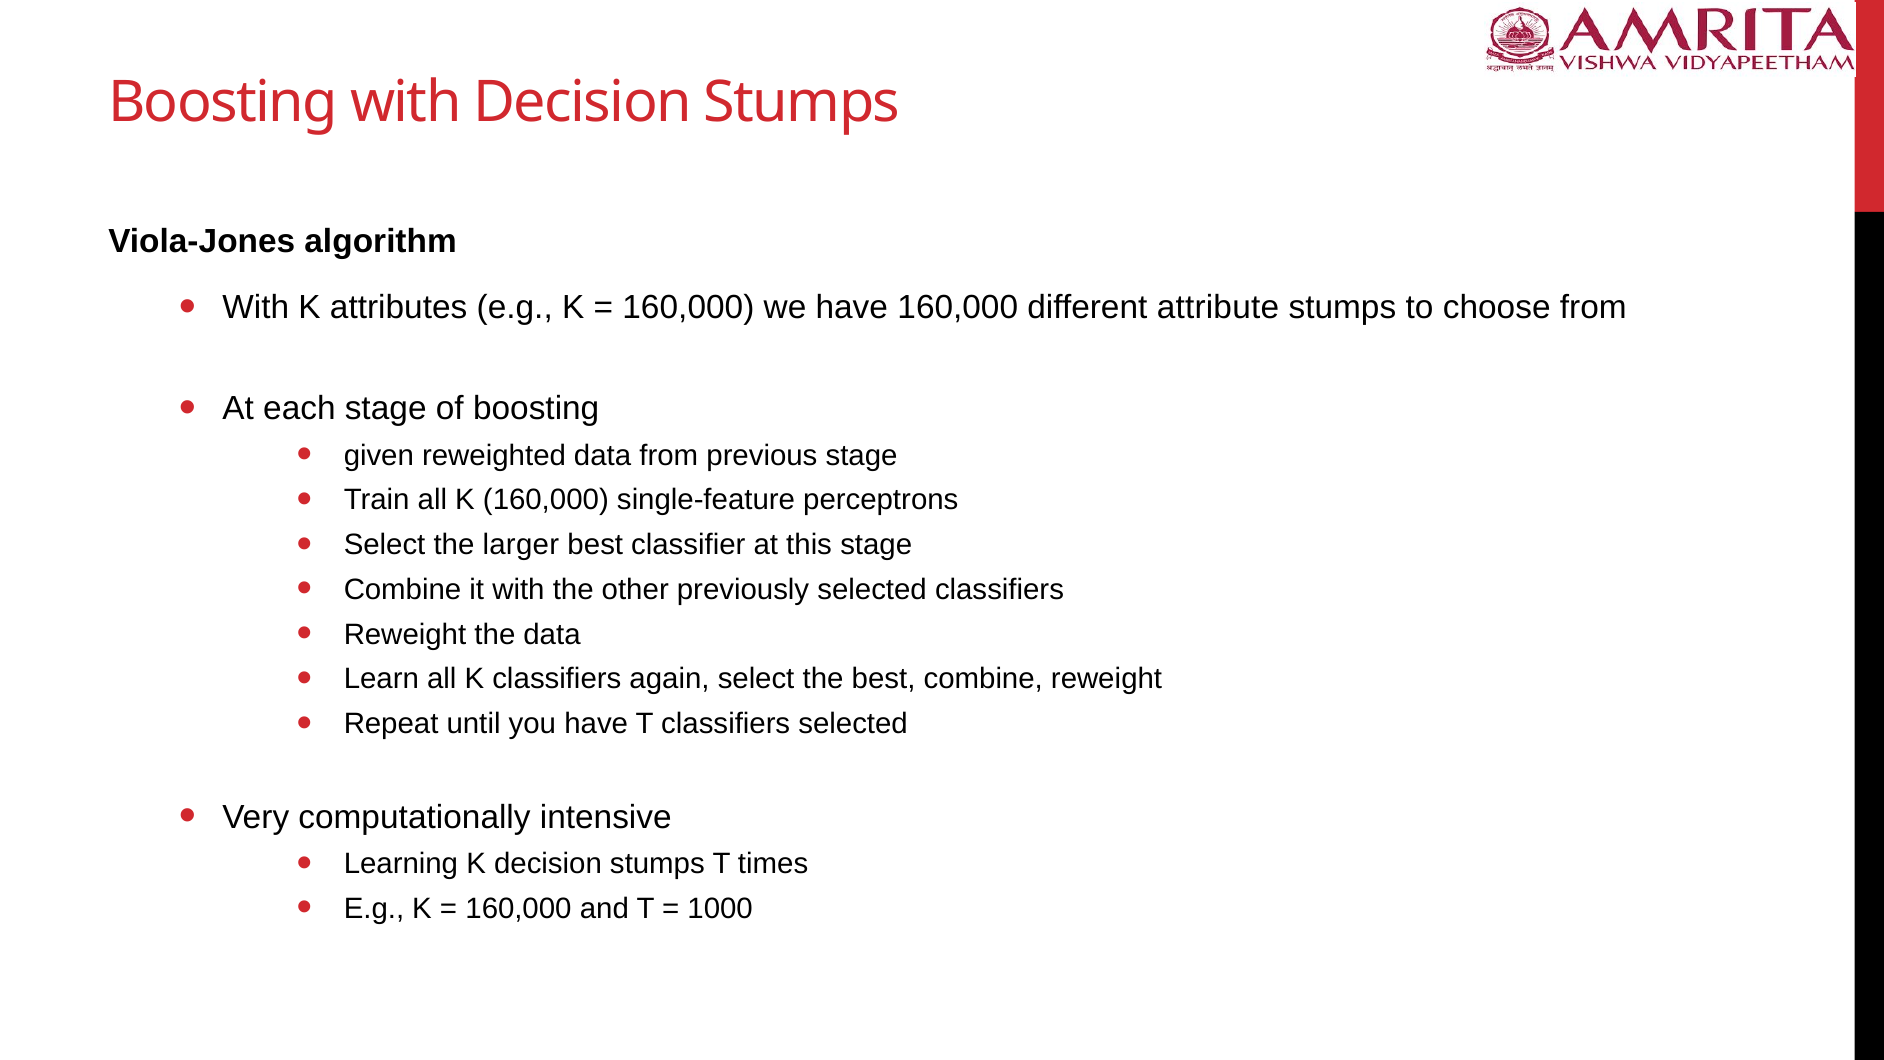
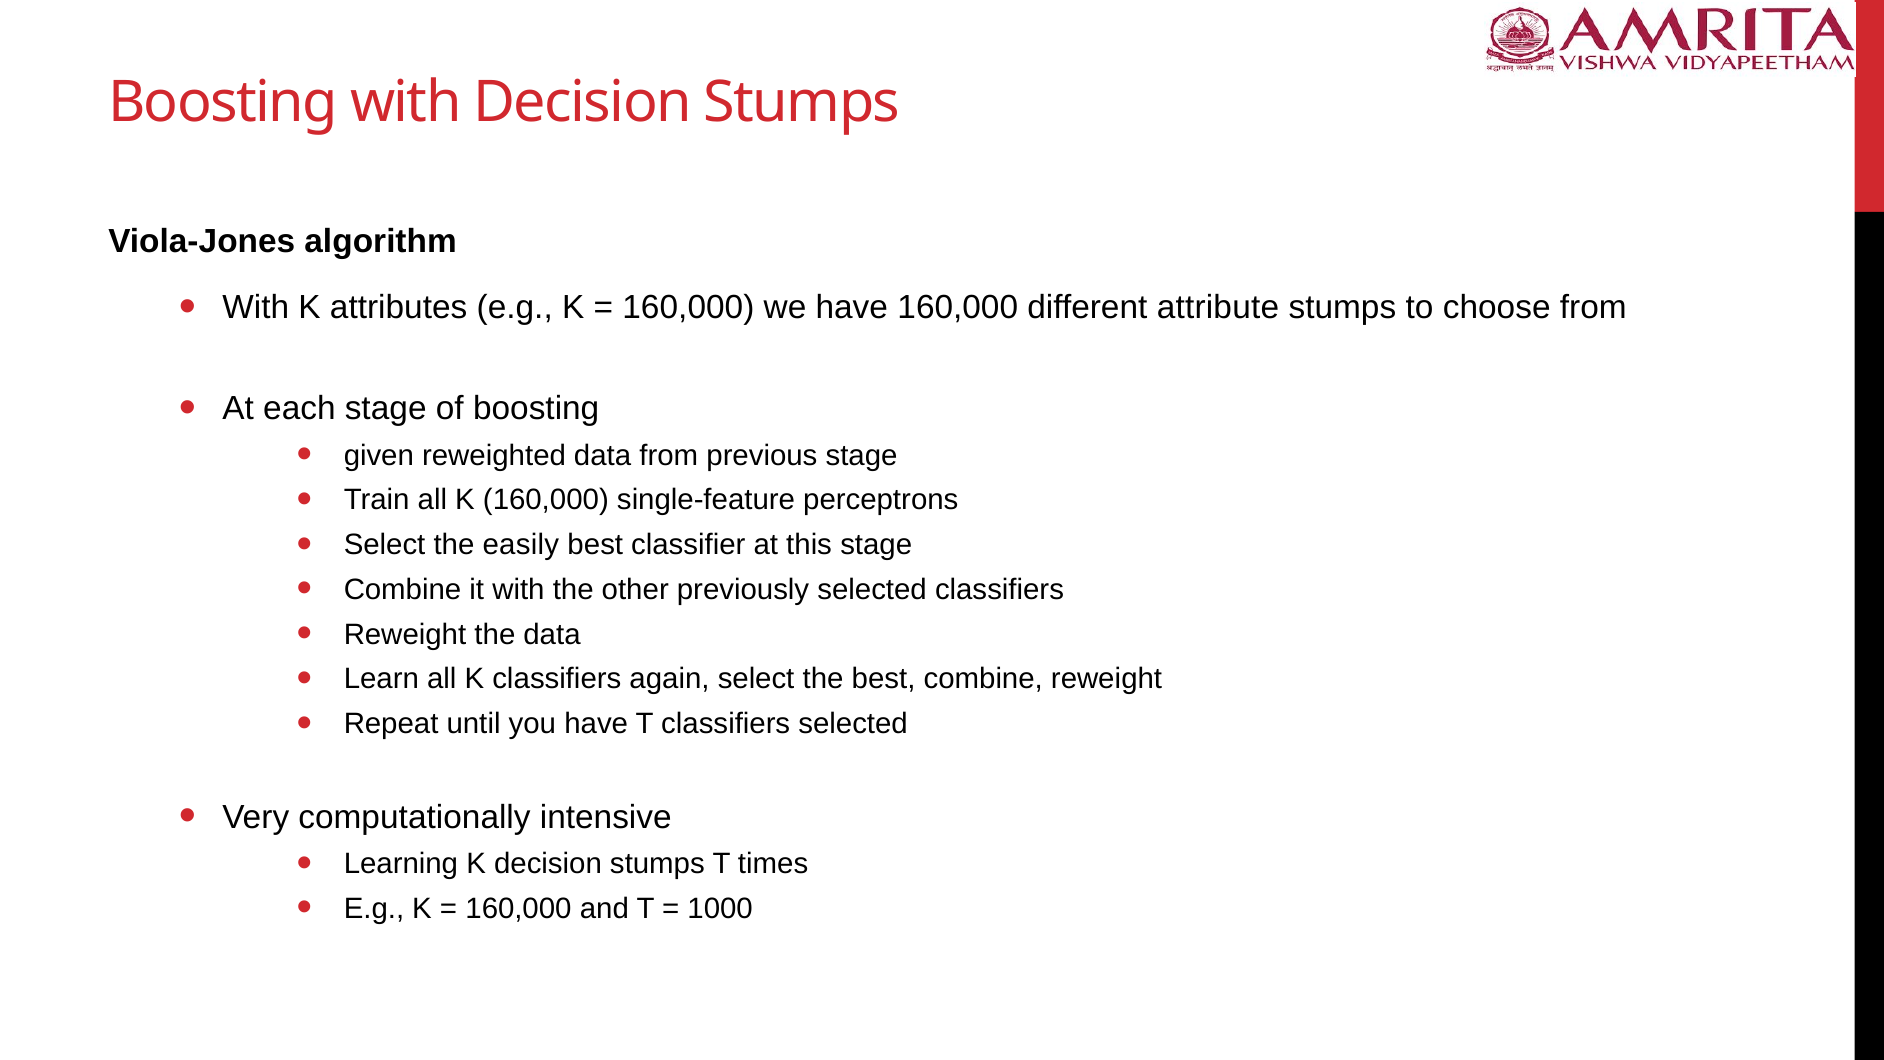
larger: larger -> easily (521, 545)
